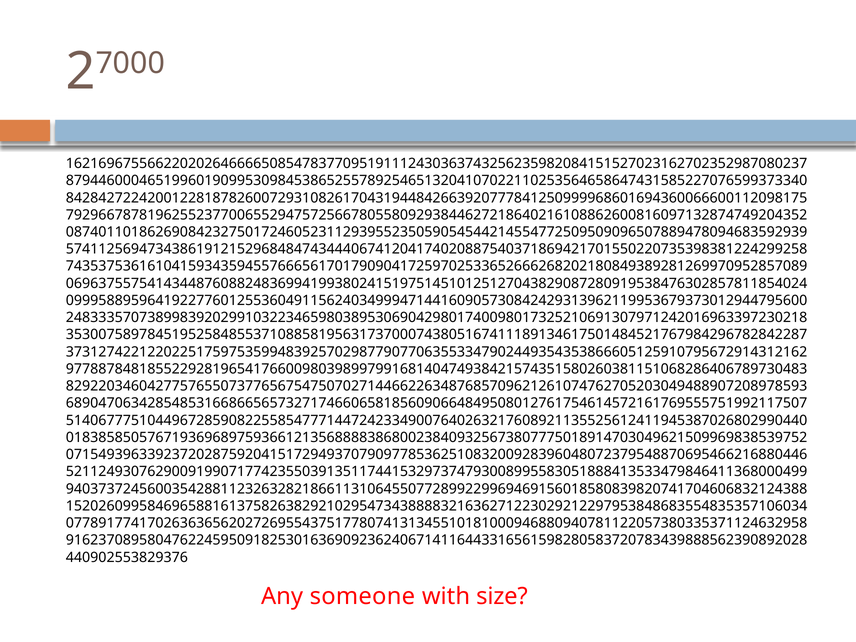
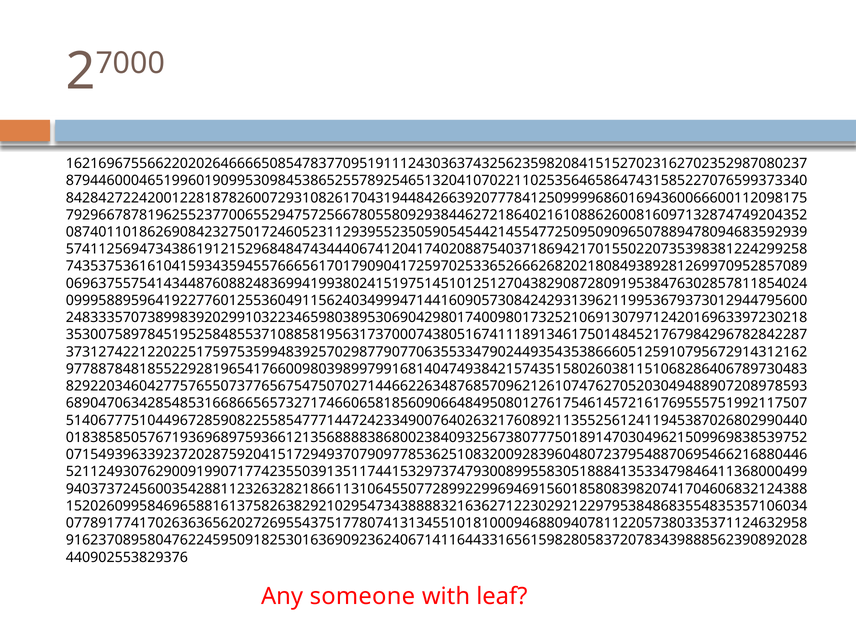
size: size -> leaf (502, 596)
